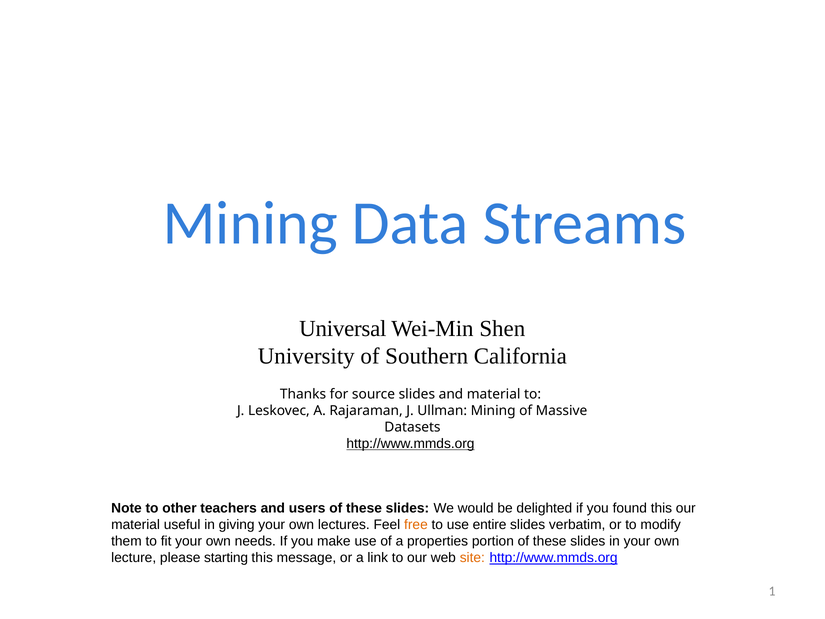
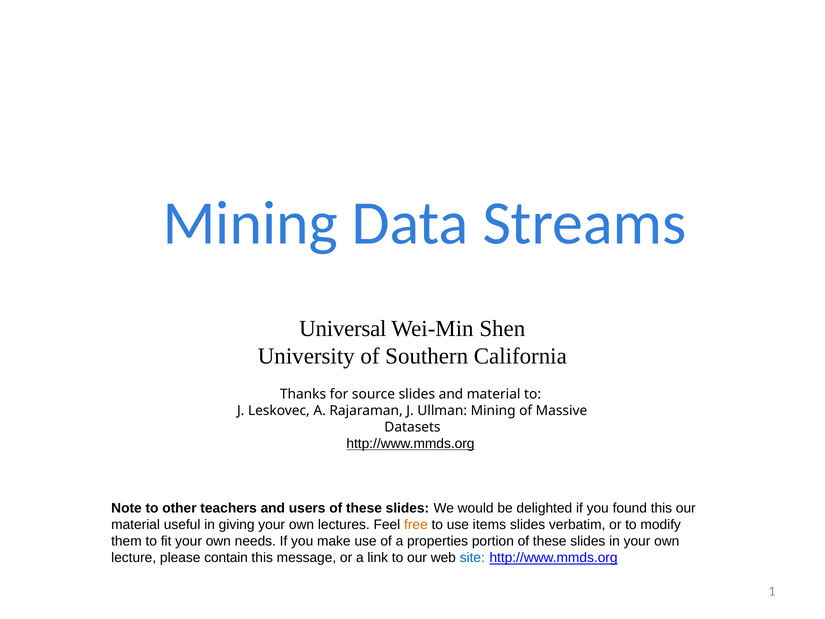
entire: entire -> items (489, 525)
starting: starting -> contain (226, 558)
site colour: orange -> blue (472, 558)
